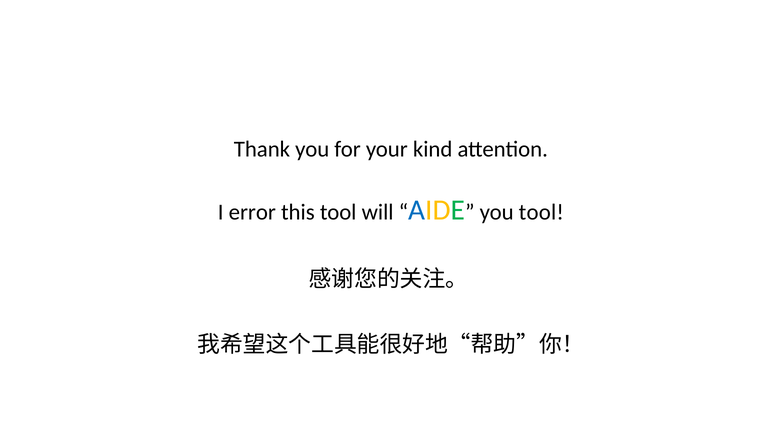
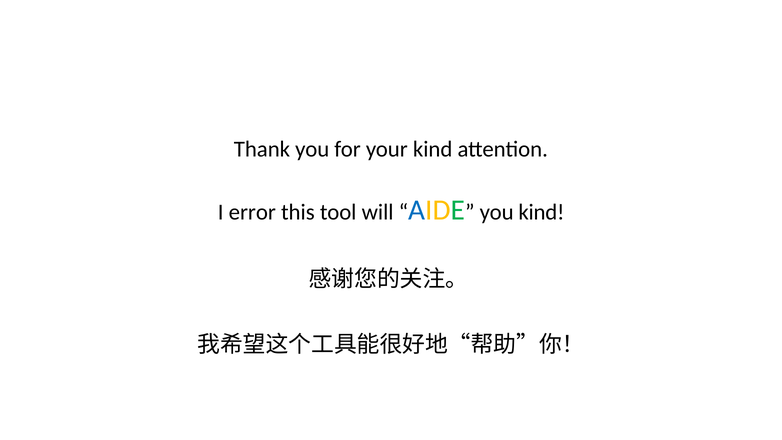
you tool: tool -> kind (542, 212)
